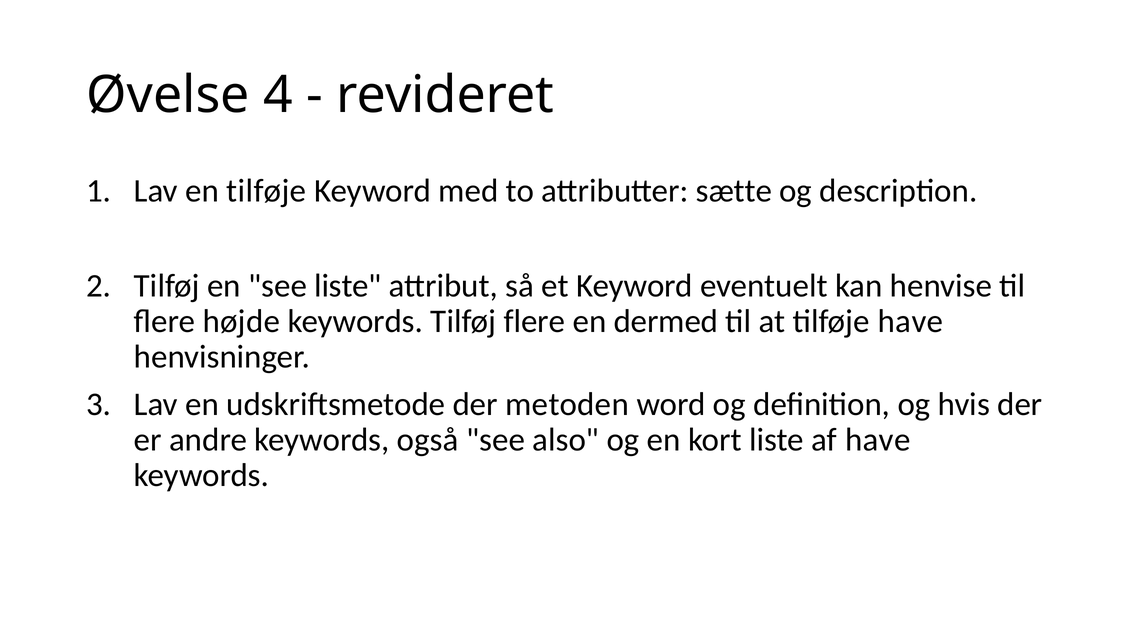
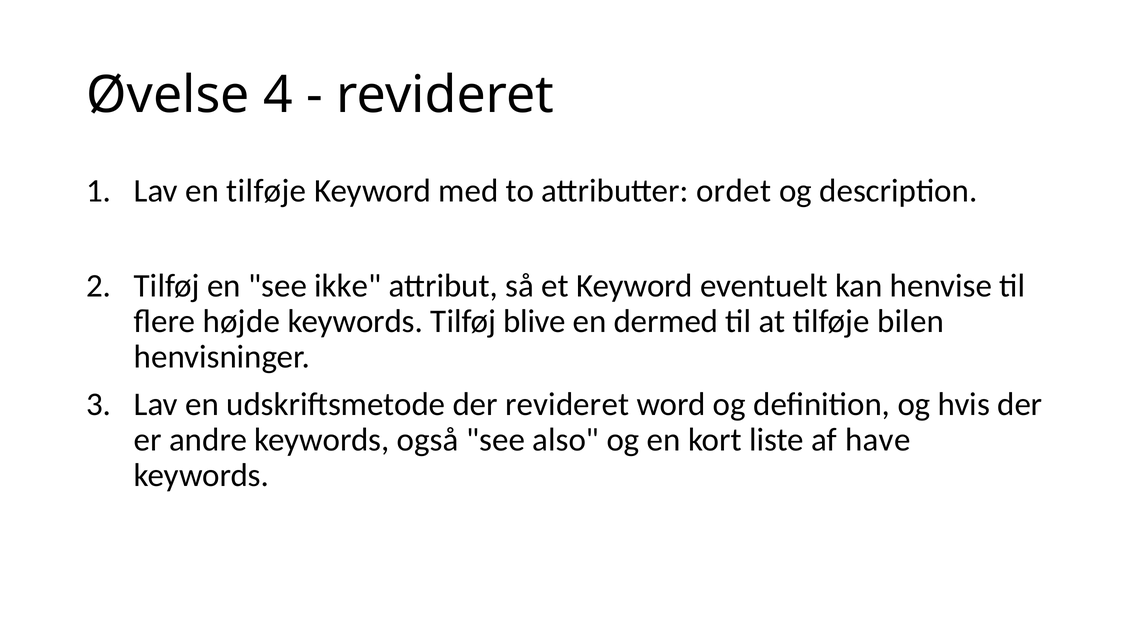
sætte: sætte -> ordet (734, 191)
see liste: liste -> ikke (348, 286)
Tilføj flere: flere -> blive (535, 321)
tilføje have: have -> bilen (911, 321)
der metoden: metoden -> revideret (567, 404)
